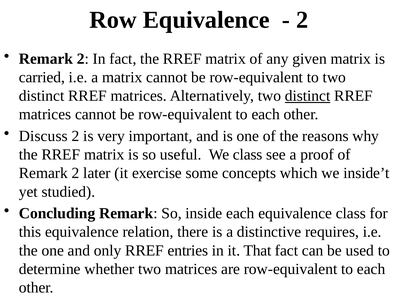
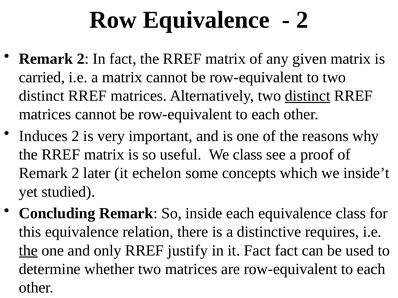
Discuss: Discuss -> Induces (43, 136)
exercise: exercise -> echelon (157, 173)
the underline: none -> present (28, 251)
entries: entries -> justify (188, 251)
it That: That -> Fact (257, 251)
